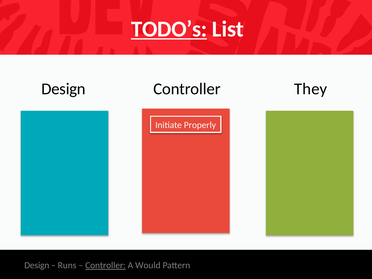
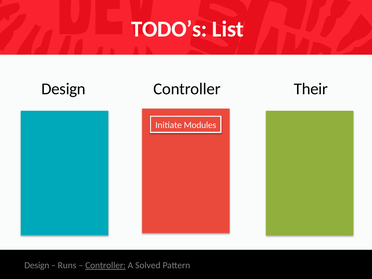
TODO’s underline: present -> none (169, 29)
They: They -> Their (311, 89)
Properly: Properly -> Modules (200, 125)
Would: Would -> Solved (148, 265)
